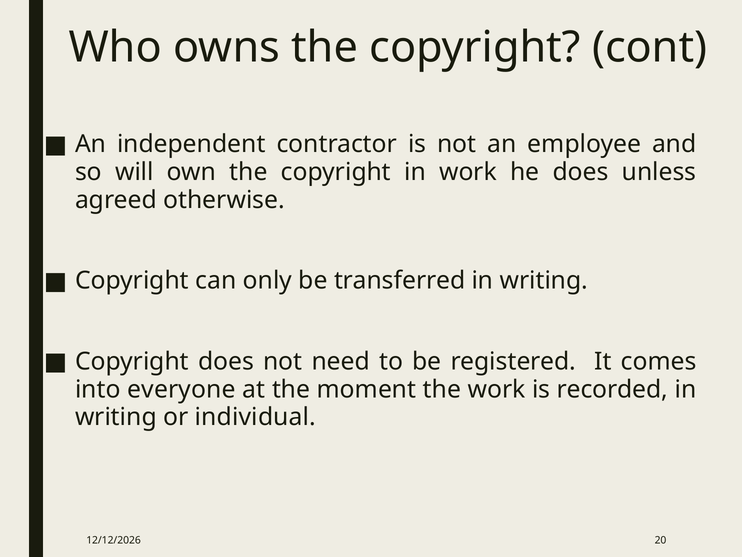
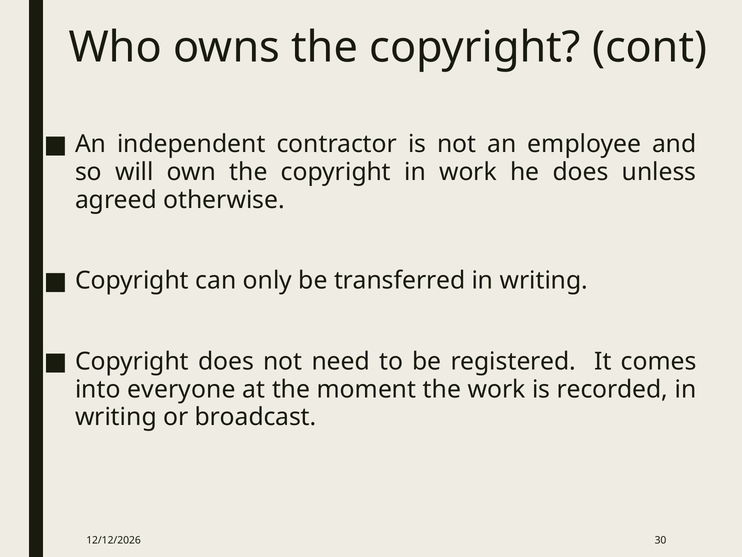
individual: individual -> broadcast (256, 417)
20: 20 -> 30 (661, 540)
